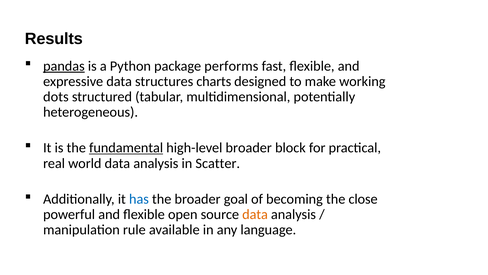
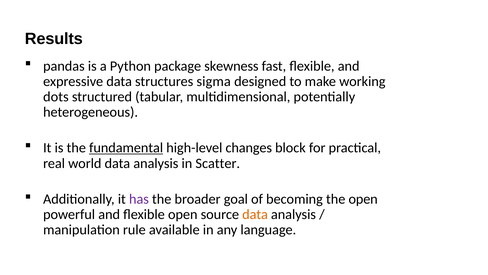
pandas underline: present -> none (64, 66)
performs: performs -> skewness (231, 66)
charts: charts -> sigma (214, 81)
high-level broader: broader -> changes (249, 148)
has colour: blue -> purple (139, 199)
the close: close -> open (363, 199)
